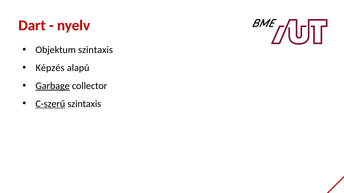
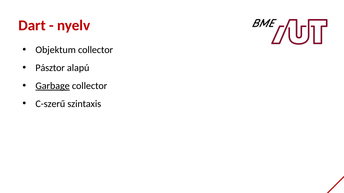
Objektum szintaxis: szintaxis -> collector (96, 50)
Képzés: Képzés -> Pásztor (50, 68)
C-szerű underline: present -> none (50, 104)
